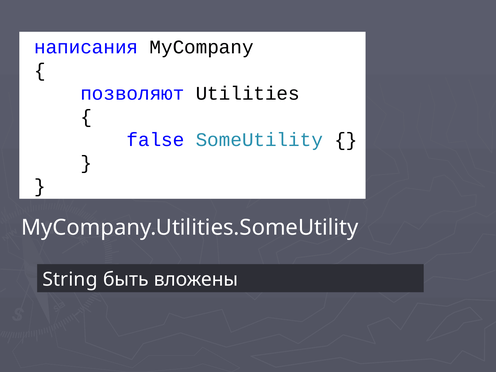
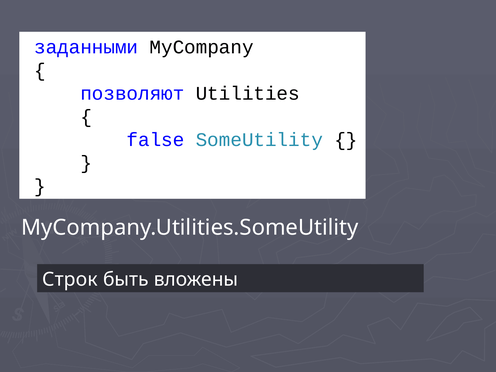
написания: написания -> заданными (86, 47)
String: String -> Строк (70, 279)
